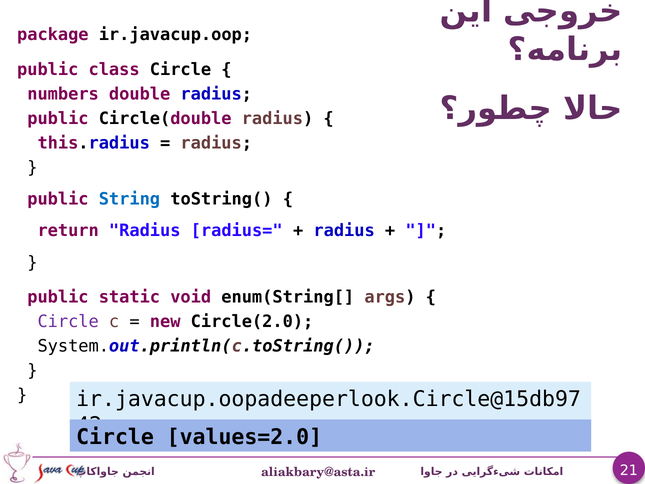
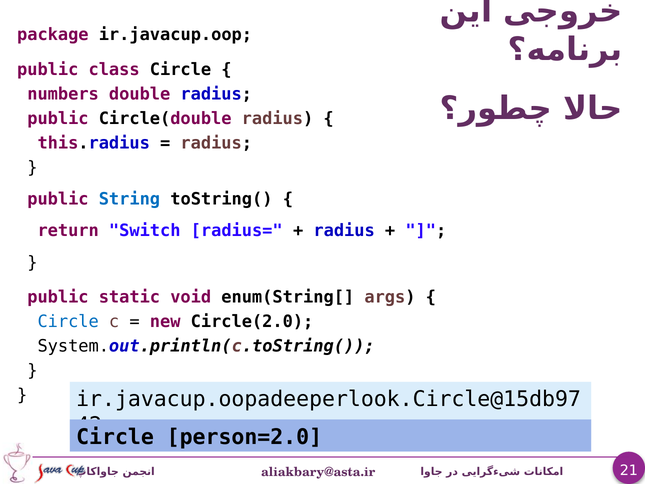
return Radius: Radius -> Switch (145, 231)
Circle colour: purple -> blue (68, 322)
values=2.0: values=2.0 -> person=2.0 (244, 437)
